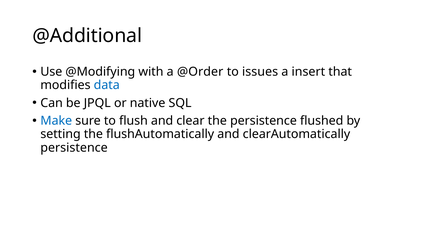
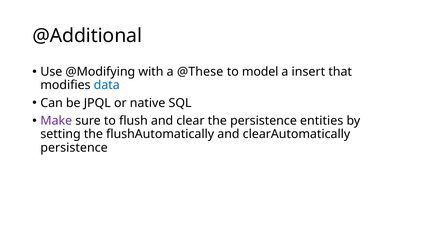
@Order: @Order -> @These (200, 72)
issues: issues -> model (260, 72)
Make colour: blue -> purple (56, 121)
flushed: flushed -> entities (322, 121)
